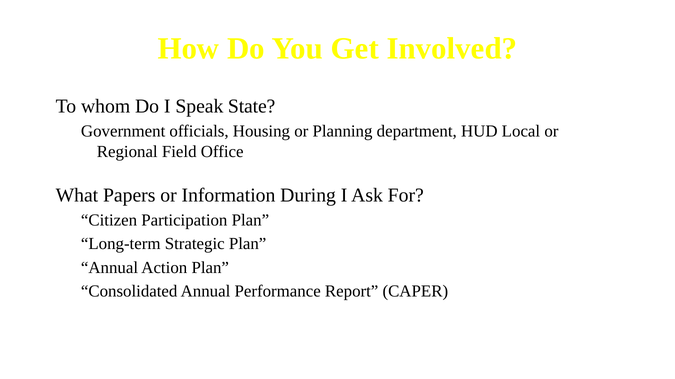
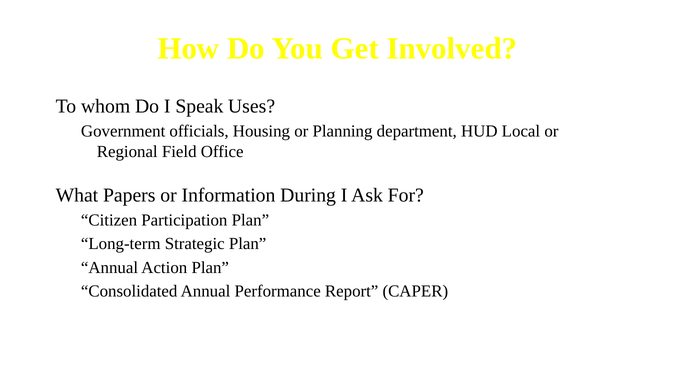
State: State -> Uses (252, 107)
